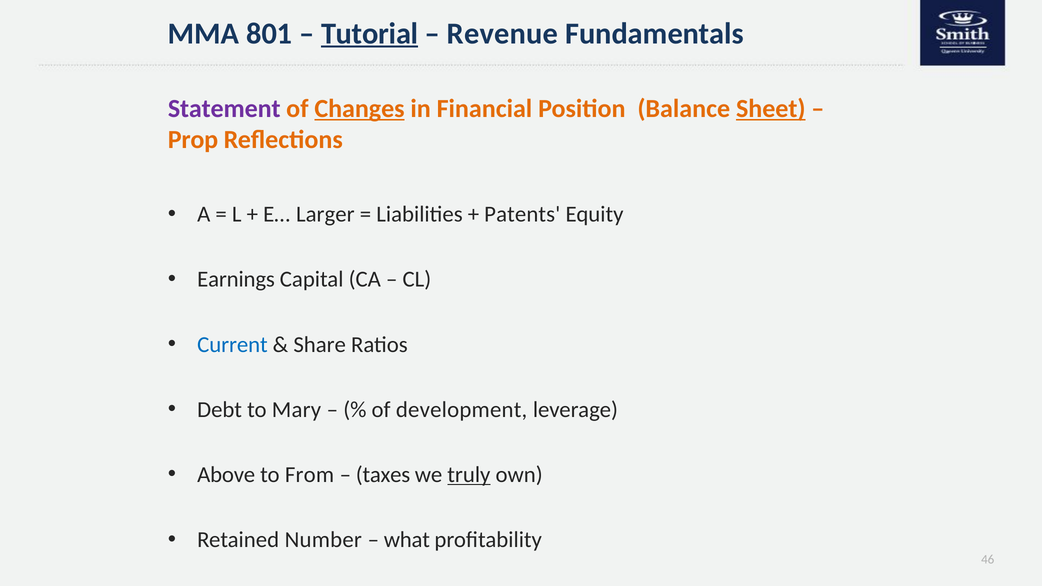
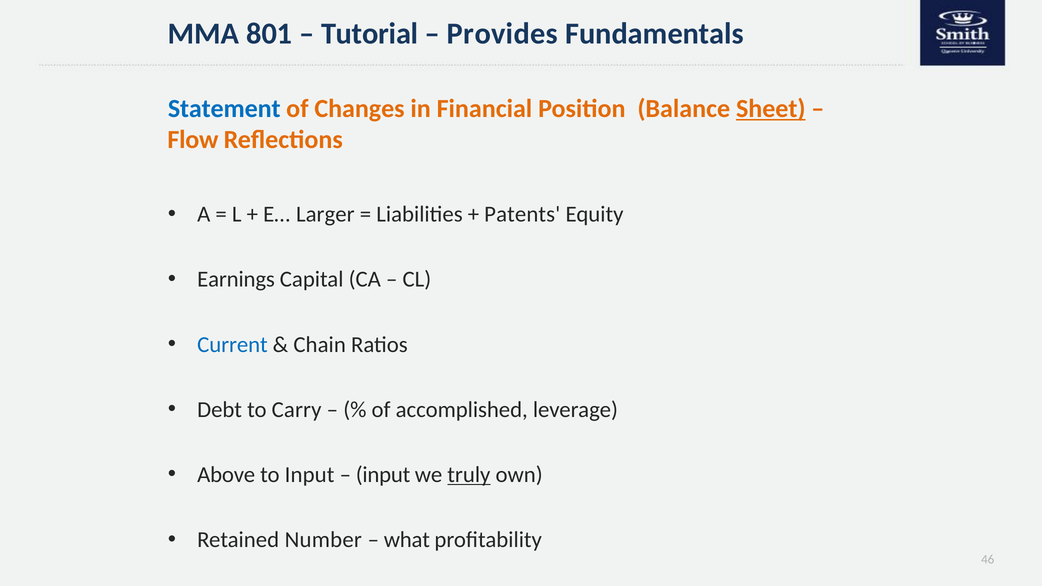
Tutorial underline: present -> none (370, 34)
Revenue: Revenue -> Provides (502, 34)
Statement colour: purple -> blue (224, 109)
Changes underline: present -> none (359, 109)
Prop: Prop -> Flow (193, 140)
Share: Share -> Chain (320, 345)
Mary: Mary -> Carry (297, 410)
development: development -> accomplished (462, 410)
to From: From -> Input (310, 475)
taxes: taxes -> input (383, 475)
